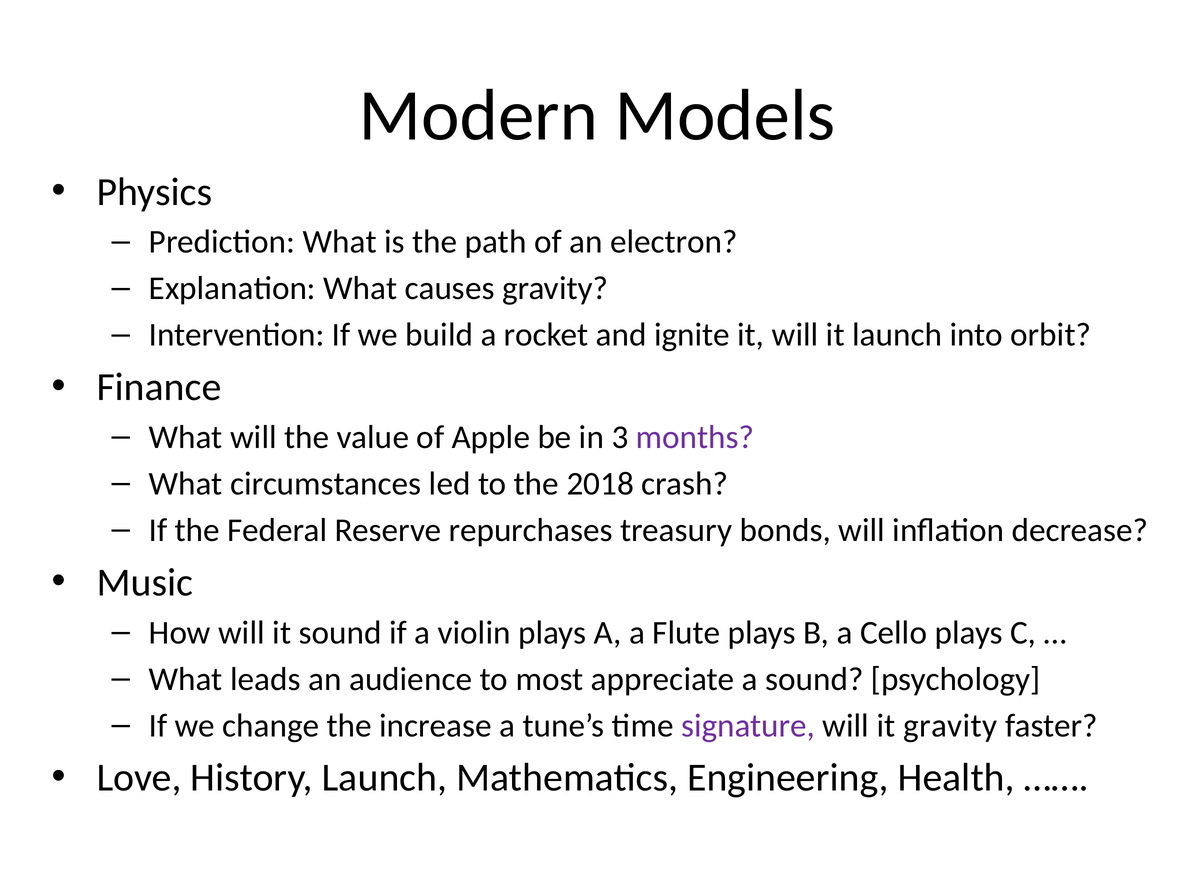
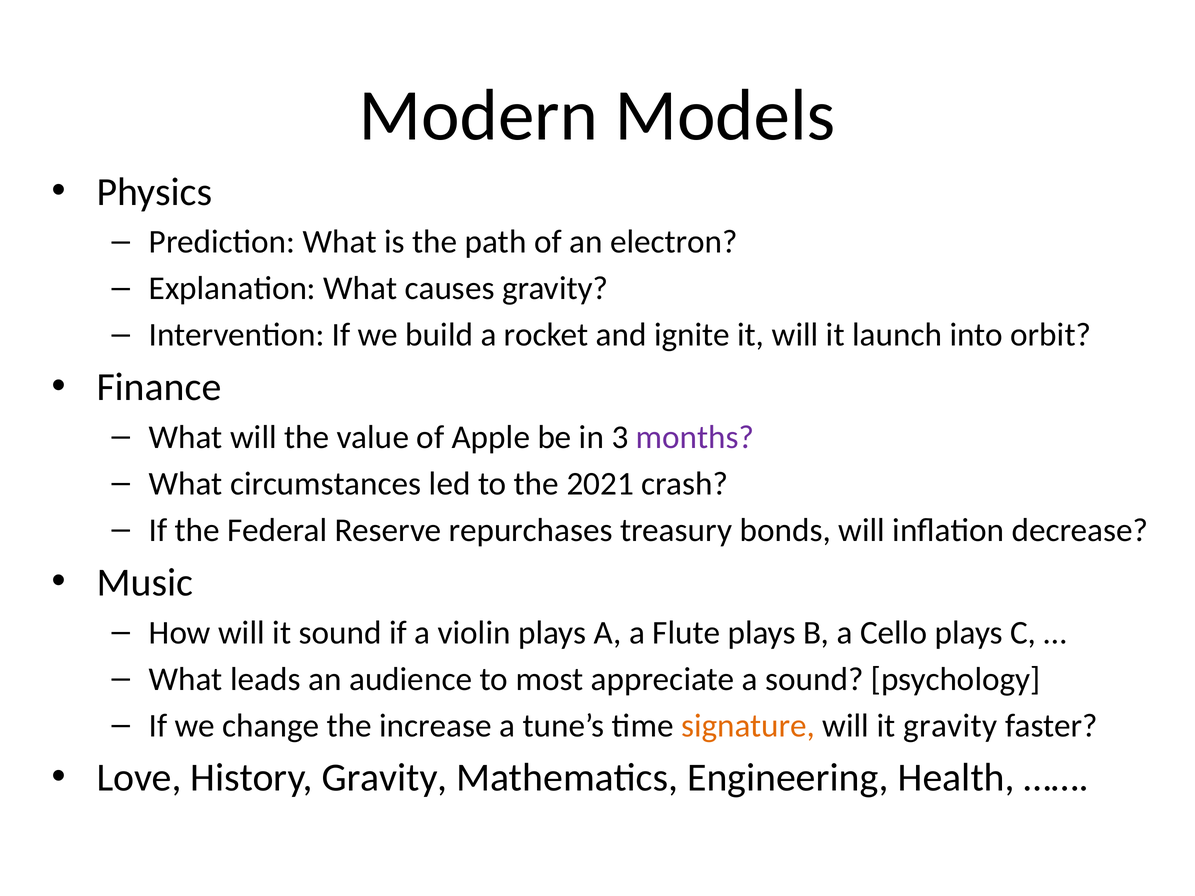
2018: 2018 -> 2021 (600, 484)
signature colour: purple -> orange (748, 726)
History Launch: Launch -> Gravity (385, 778)
